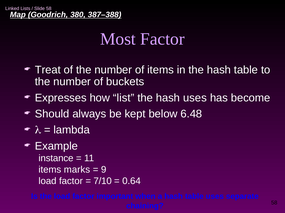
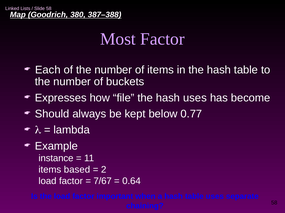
Treat: Treat -> Each (48, 70)
list: list -> file (124, 98)
6.48: 6.48 -> 0.77 (191, 114)
marks: marks -> based (77, 170)
9: 9 -> 2 (104, 170)
7/10: 7/10 -> 7/67 (103, 182)
